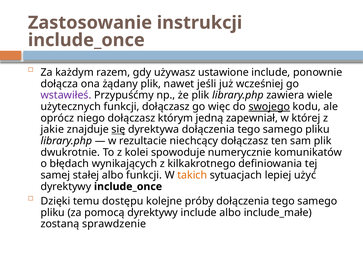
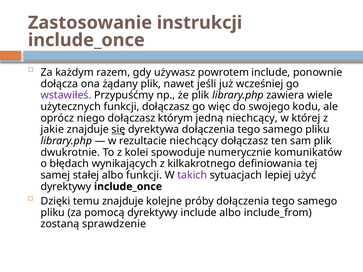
ustawione: ustawione -> powrotem (223, 72)
swojego underline: present -> none (269, 107)
jedną zapewniał: zapewniał -> niechcący (252, 118)
takich colour: orange -> purple (192, 175)
temu dostępu: dostępu -> znajduje (123, 201)
include_małe: include_małe -> include_from (278, 213)
